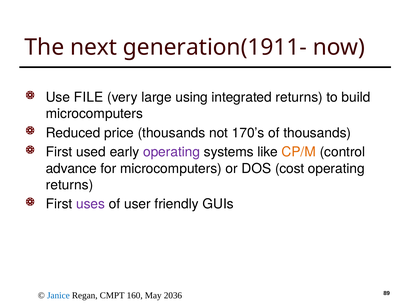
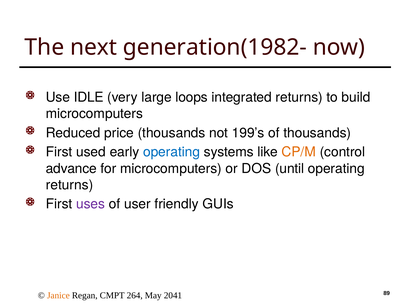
generation(1911-: generation(1911- -> generation(1982- (215, 47)
FILE: FILE -> IDLE (89, 97)
using: using -> loops (192, 97)
170’s: 170’s -> 199’s (248, 133)
operating colour: purple -> blue (172, 152)
cost: cost -> until (290, 169)
Janice colour: blue -> orange (58, 296)
160: 160 -> 264 (135, 296)
2036: 2036 -> 2041 (173, 296)
